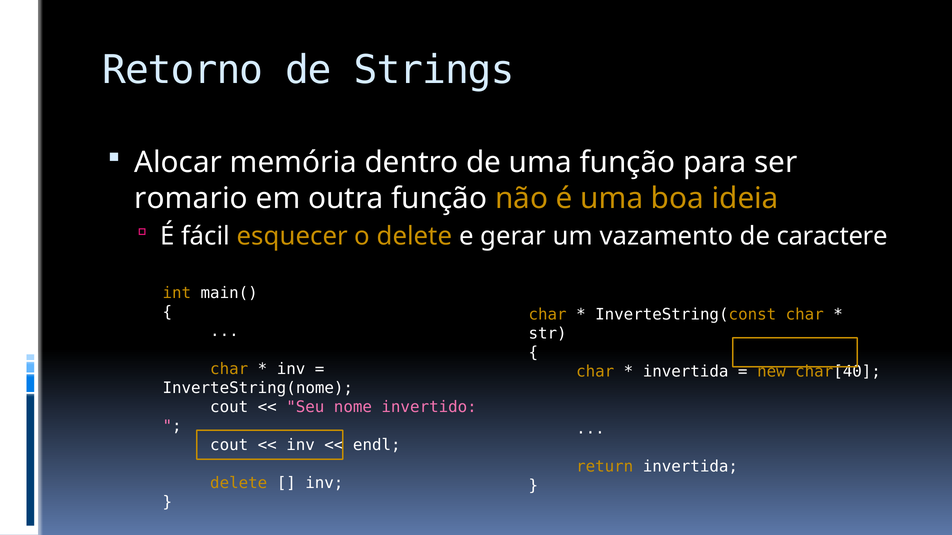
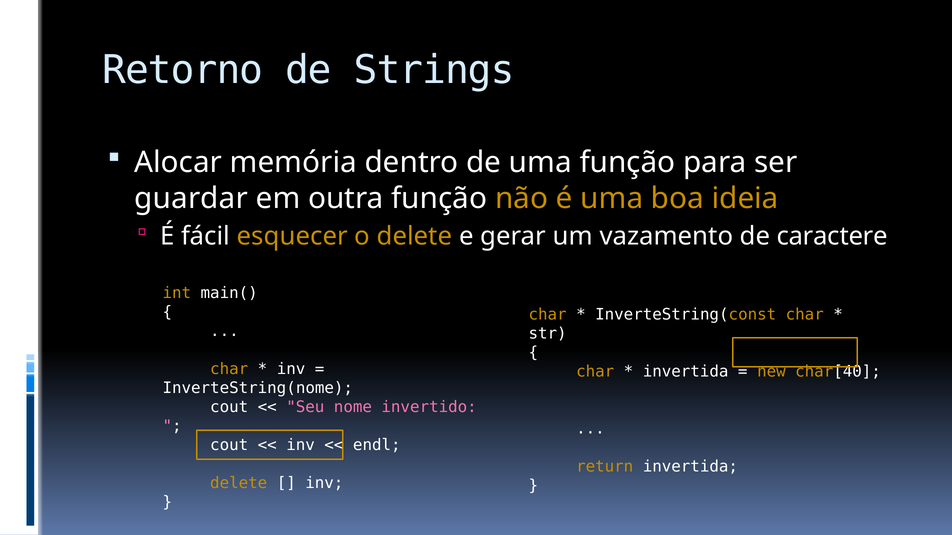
romario: romario -> guardar (191, 198)
